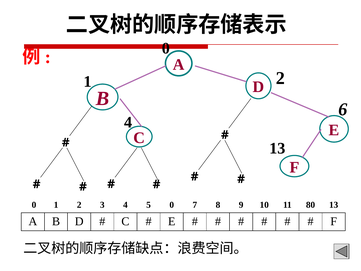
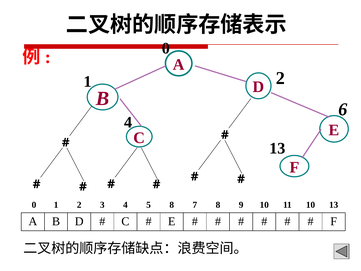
5 0: 0 -> 8 (172, 205)
11 80: 80 -> 10 (311, 205)
